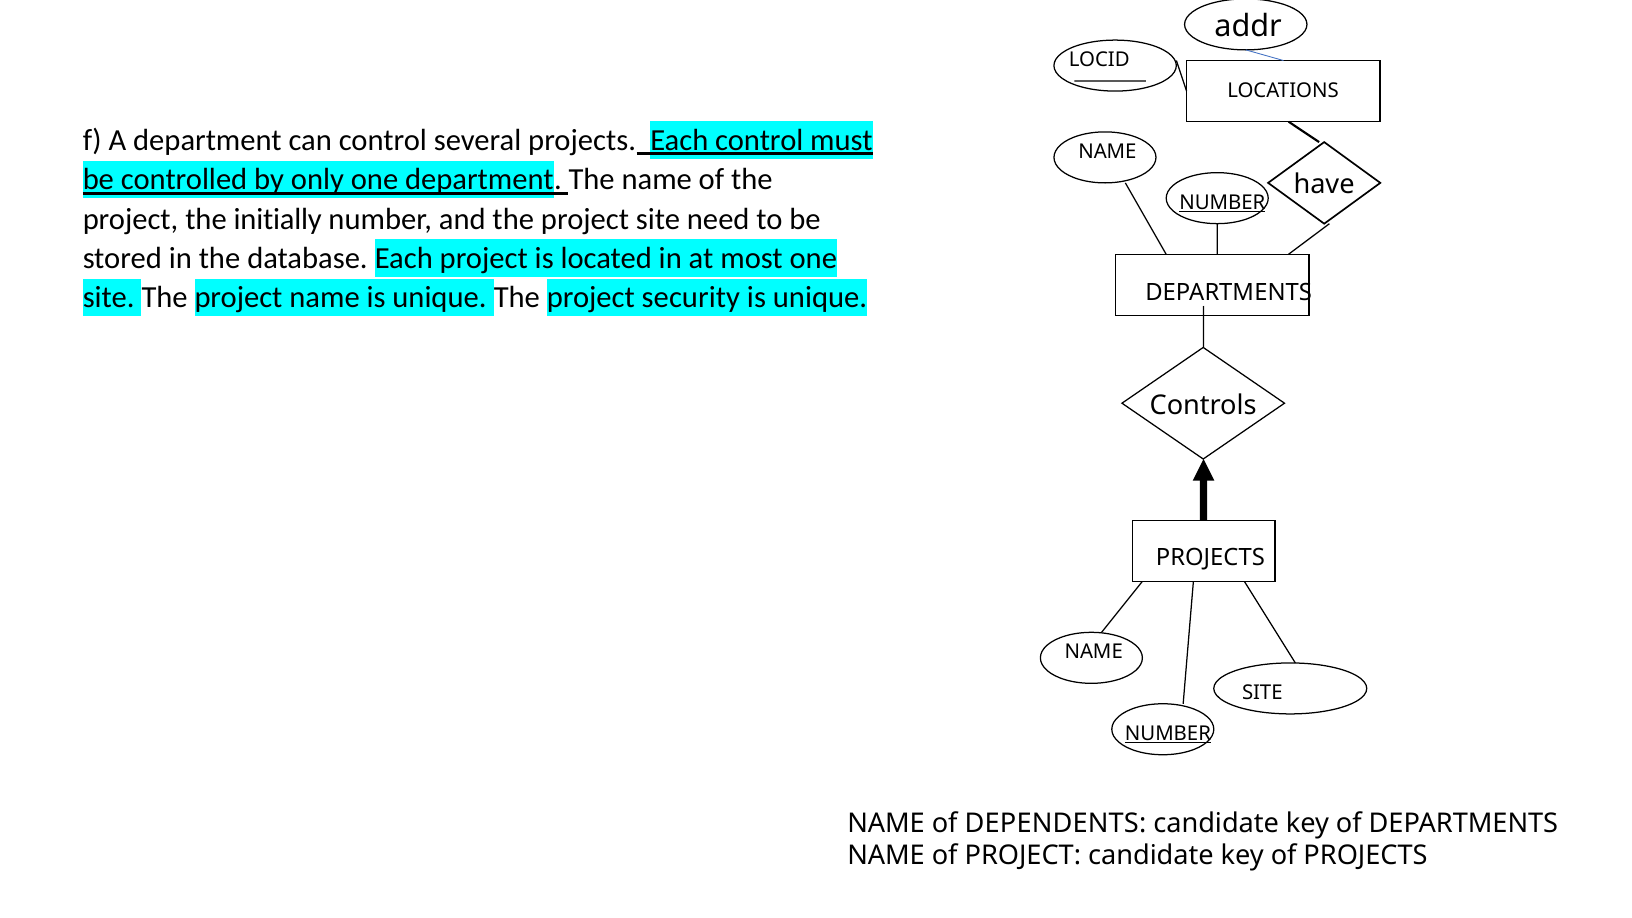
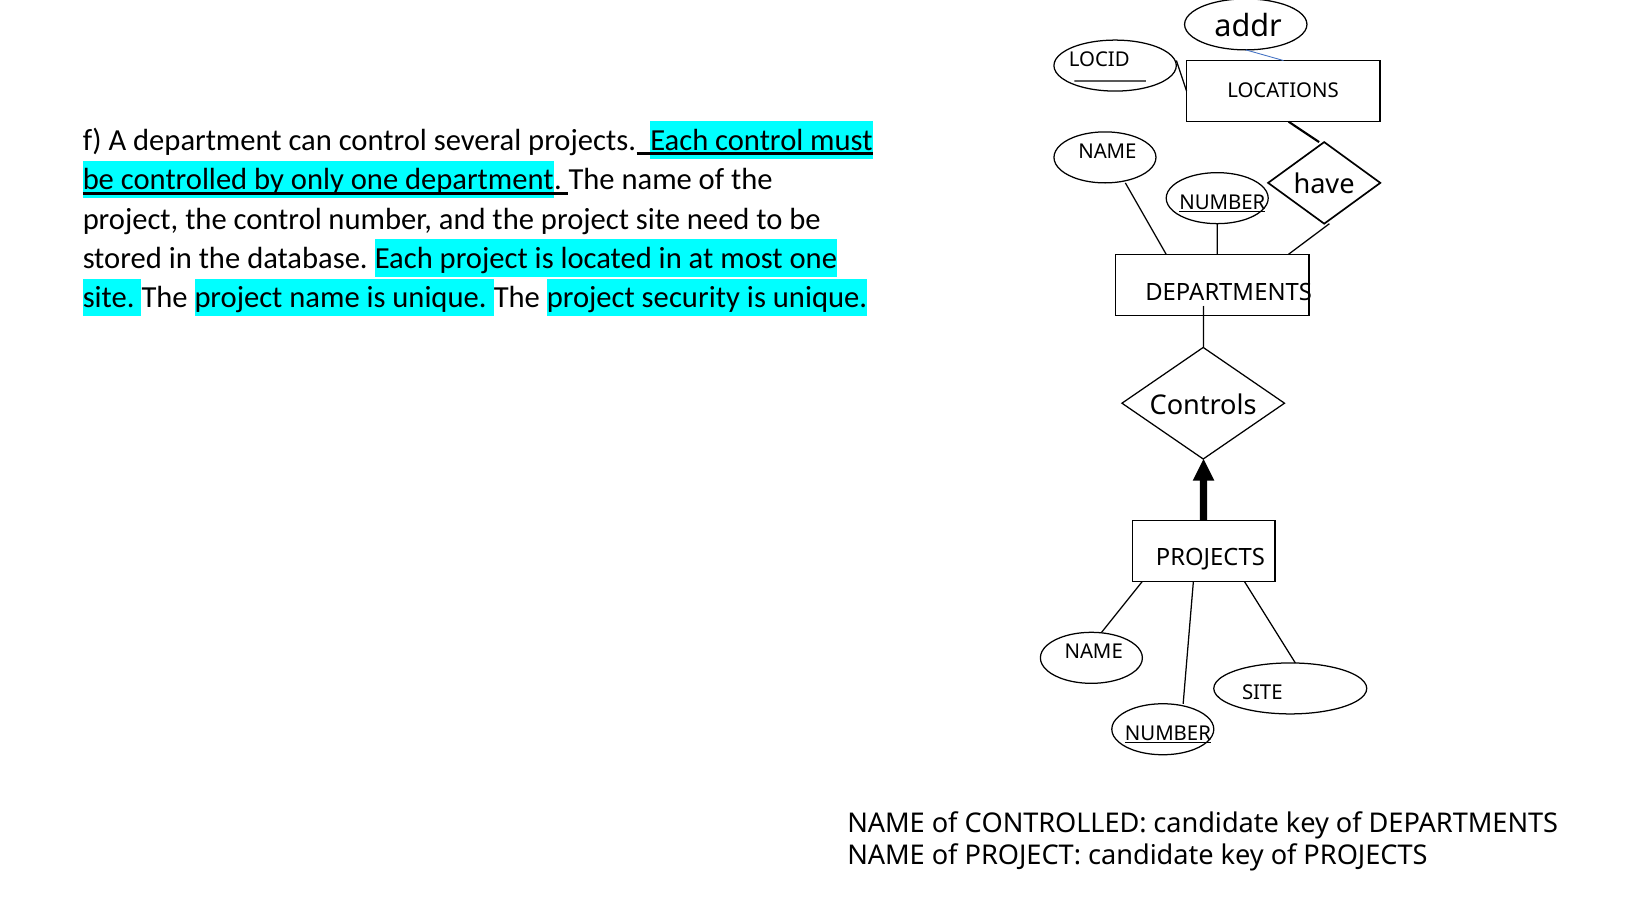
the initially: initially -> control (278, 219)
of DEPENDENTS: DEPENDENTS -> CONTROLLED (1056, 823)
